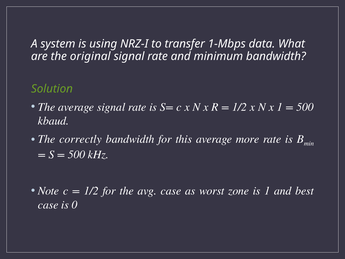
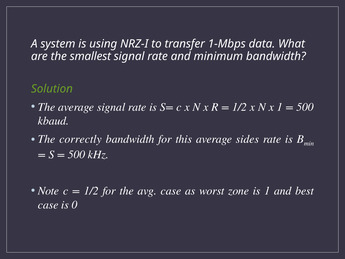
original: original -> smallest (90, 56)
more: more -> sides (247, 139)
